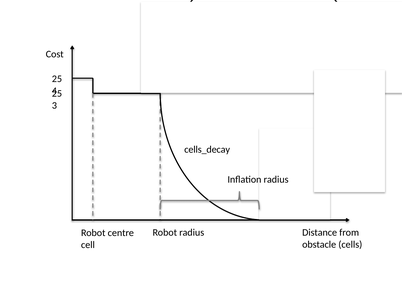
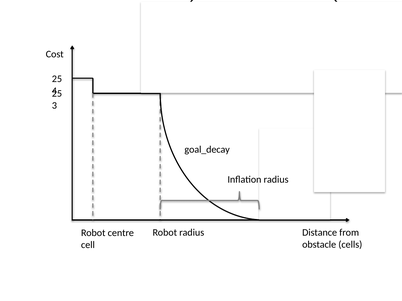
cells_decay: cells_decay -> goal_decay (207, 150)
